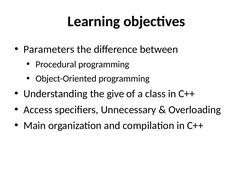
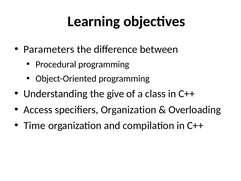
specifiers Unnecessary: Unnecessary -> Organization (129, 110)
Main: Main -> Time (35, 125)
